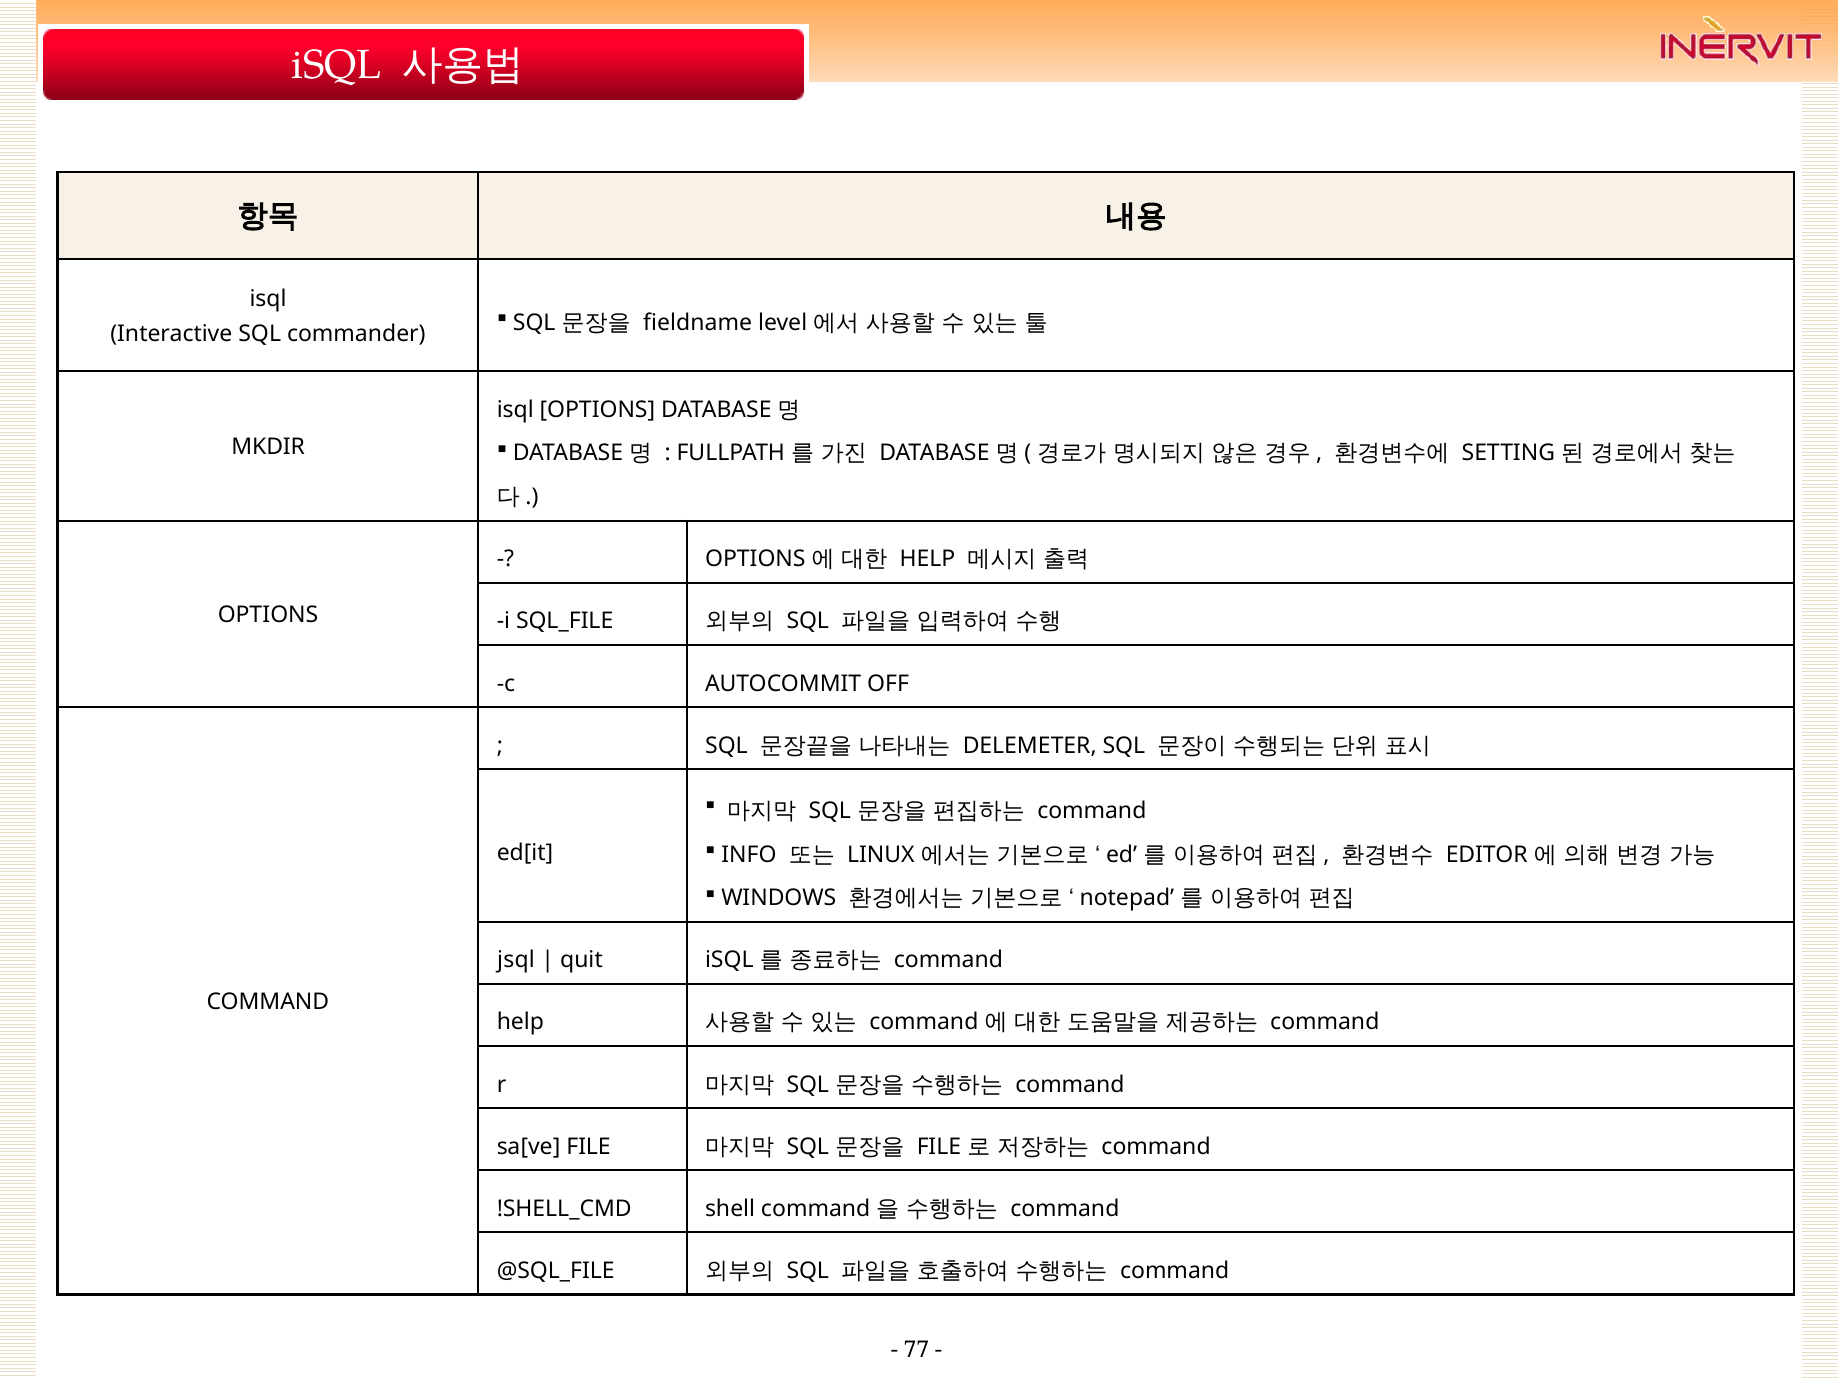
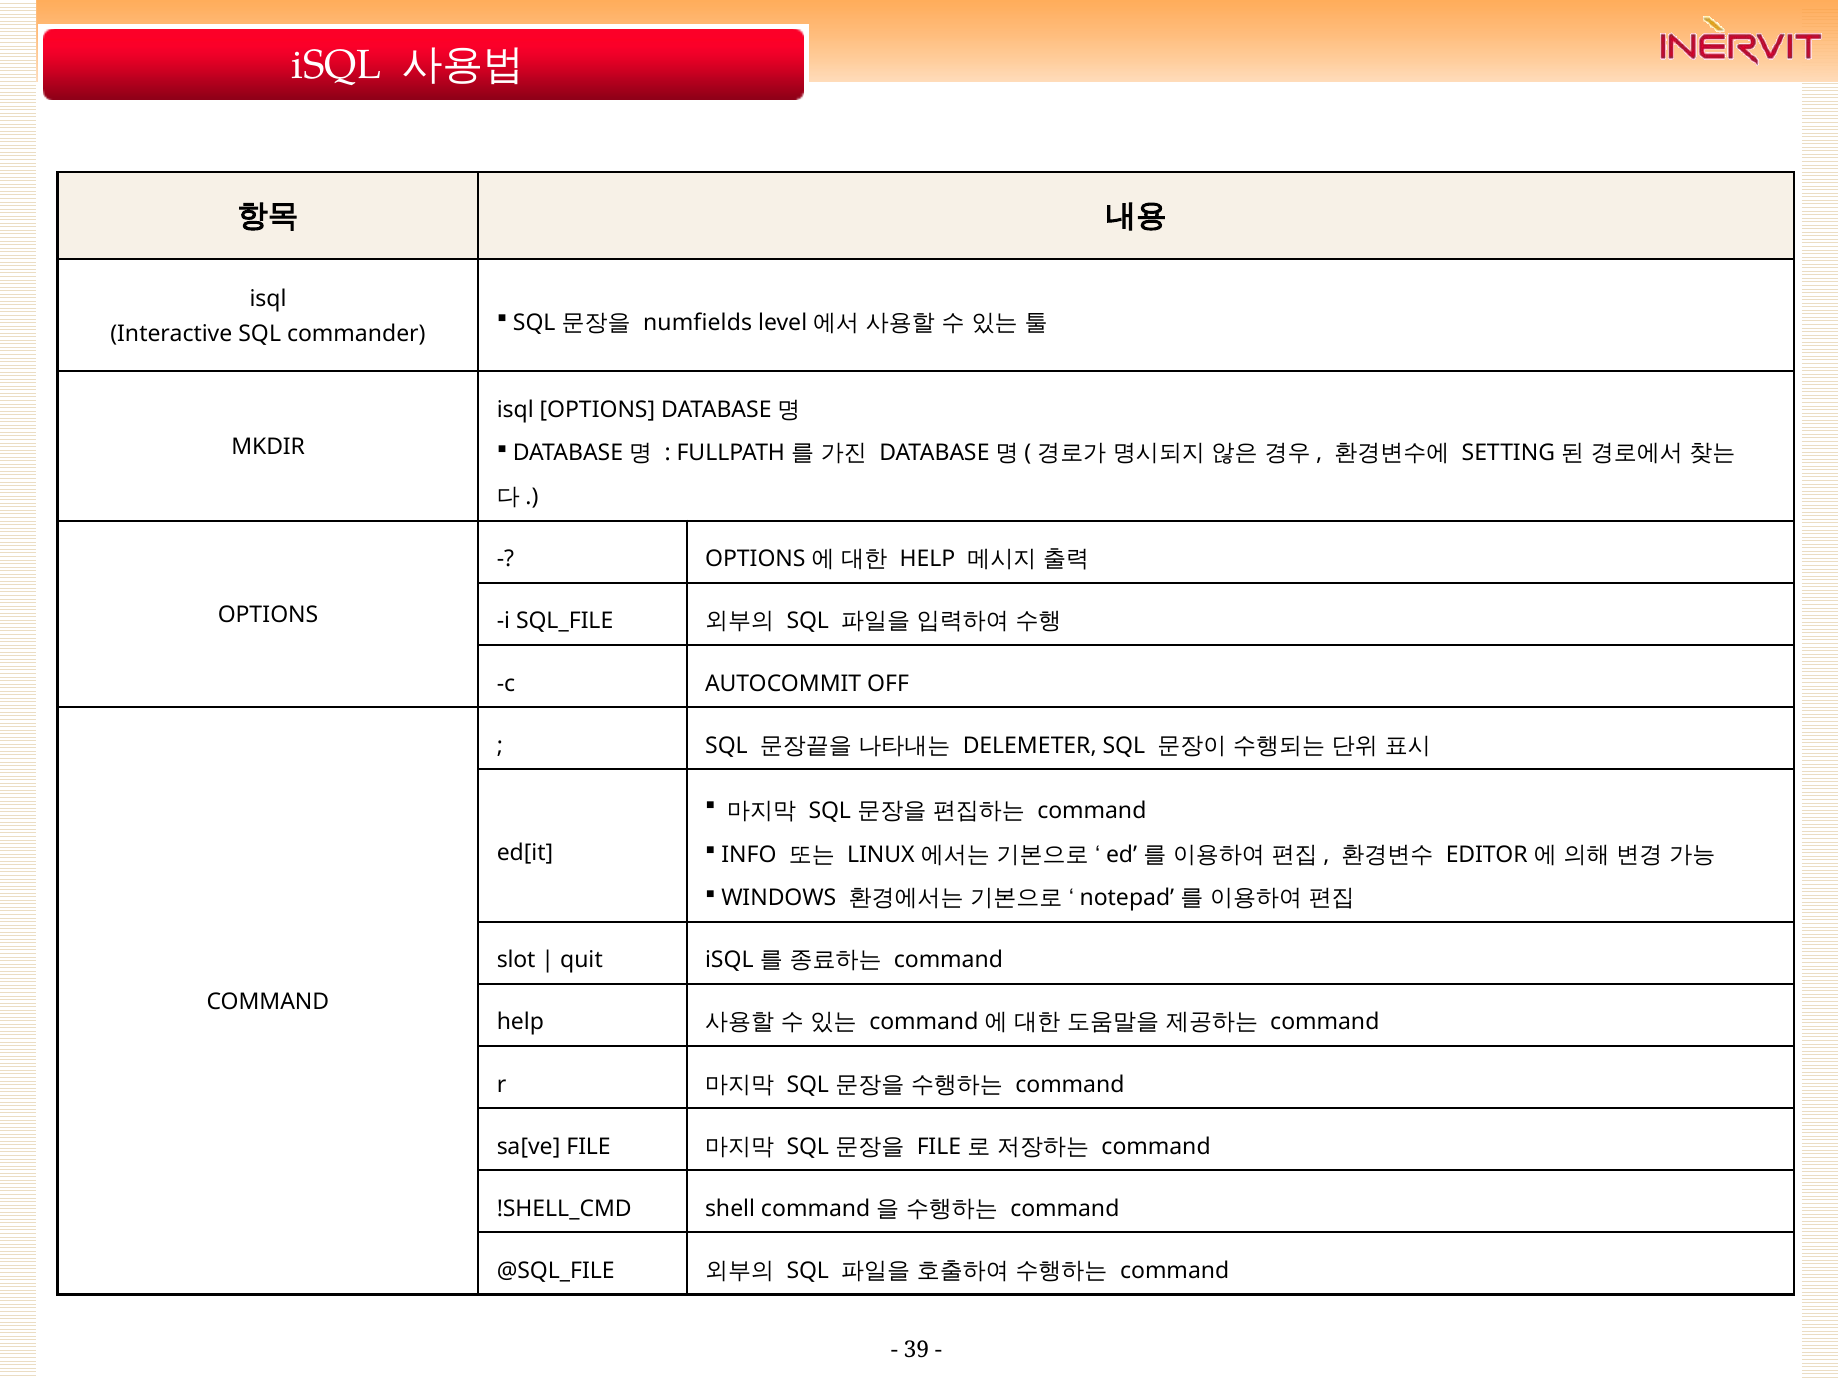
fieldname: fieldname -> numfields (698, 323)
jsql: jsql -> slot (516, 961)
77: 77 -> 39 (917, 1351)
